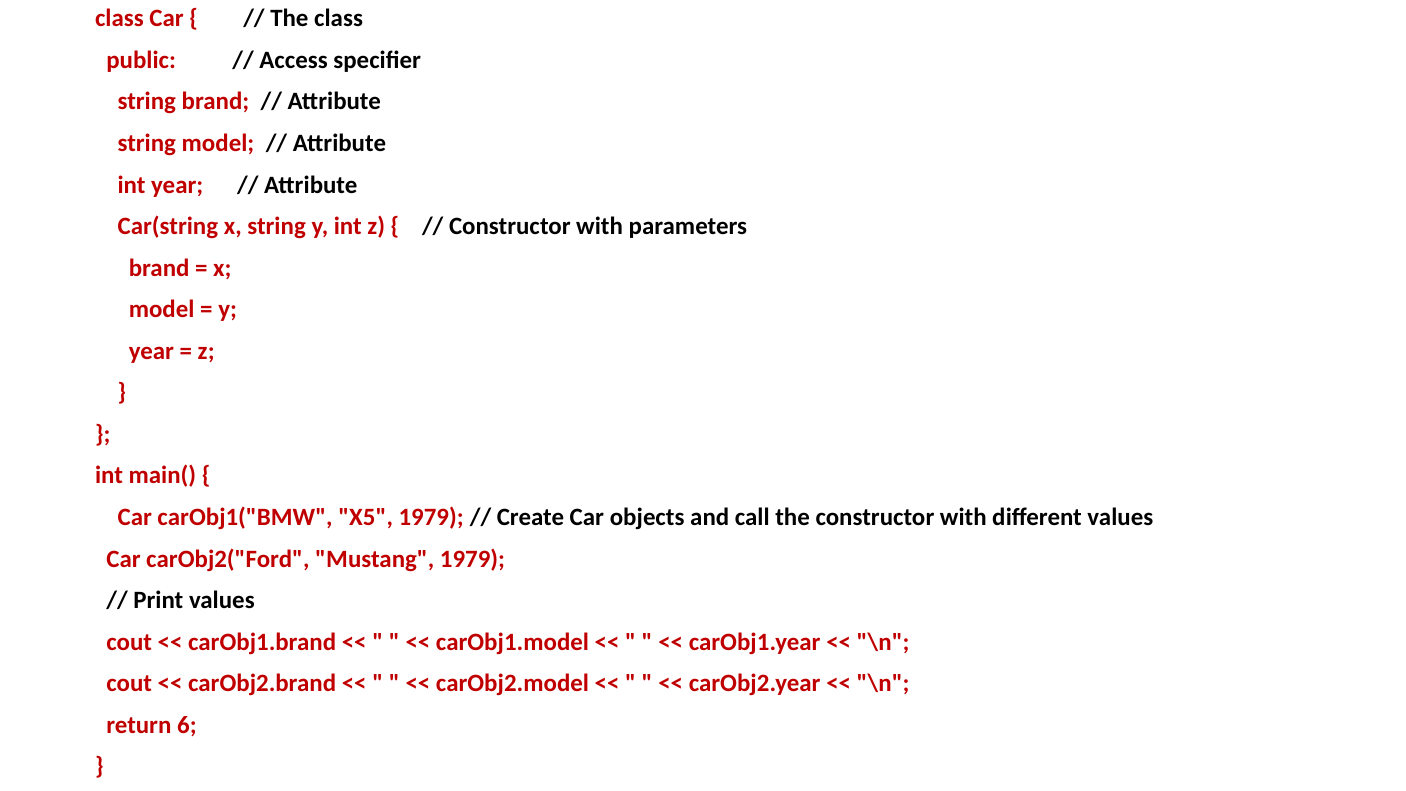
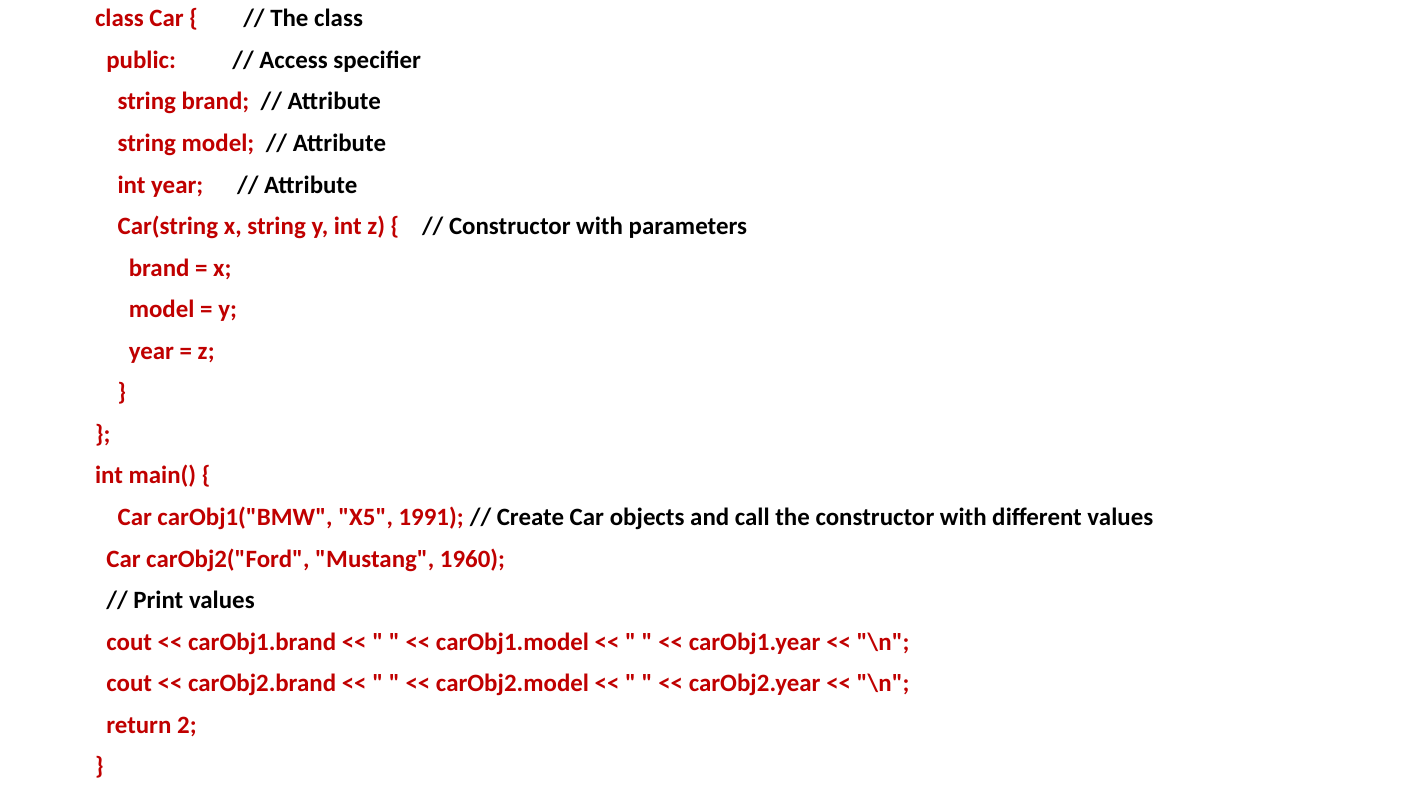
X5 1979: 1979 -> 1991 (431, 517)
Mustang 1979: 1979 -> 1960 (472, 559)
6: 6 -> 2 (187, 725)
